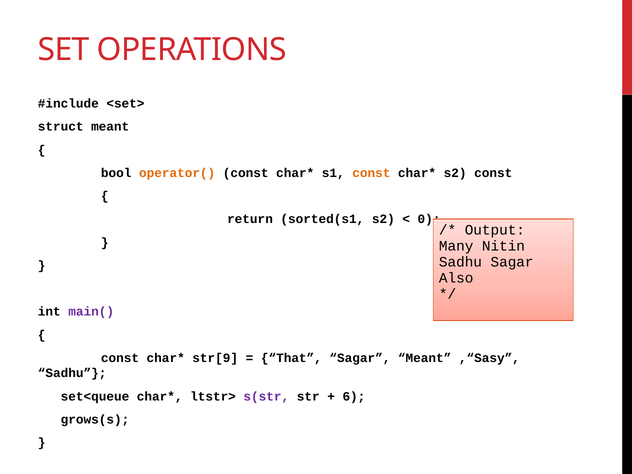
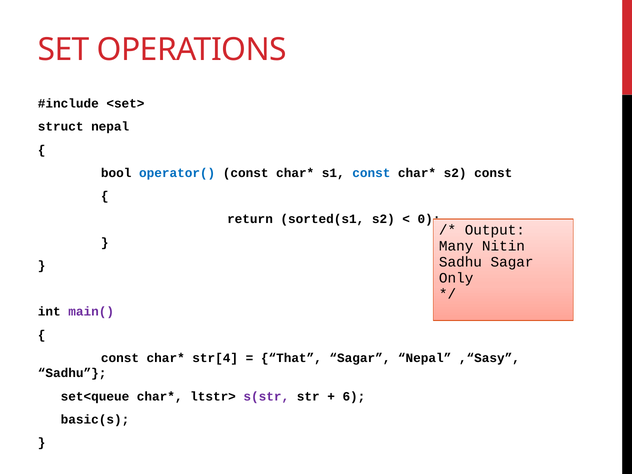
struct meant: meant -> nepal (110, 127)
operator( colour: orange -> blue (177, 173)
const colour: orange -> blue (371, 173)
Also: Also -> Only (456, 278)
str[9: str[9 -> str[4 (215, 358)
Sagar Meant: Meant -> Nepal (425, 358)
grows(s: grows(s -> basic(s (95, 419)
